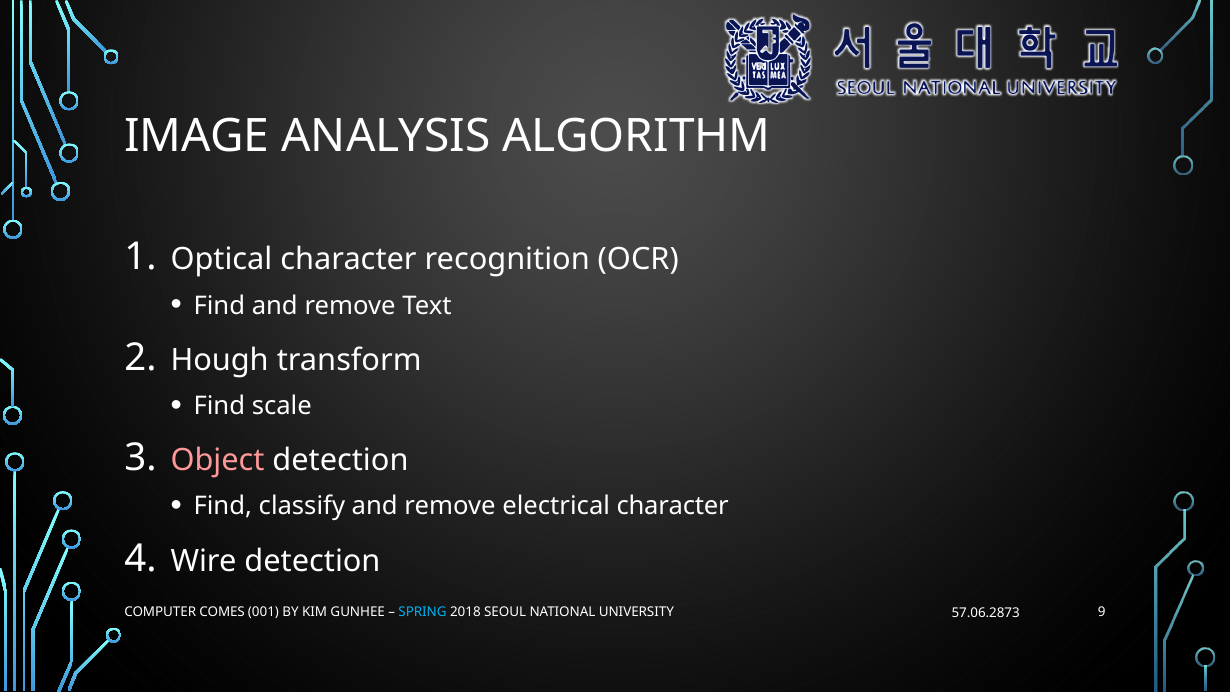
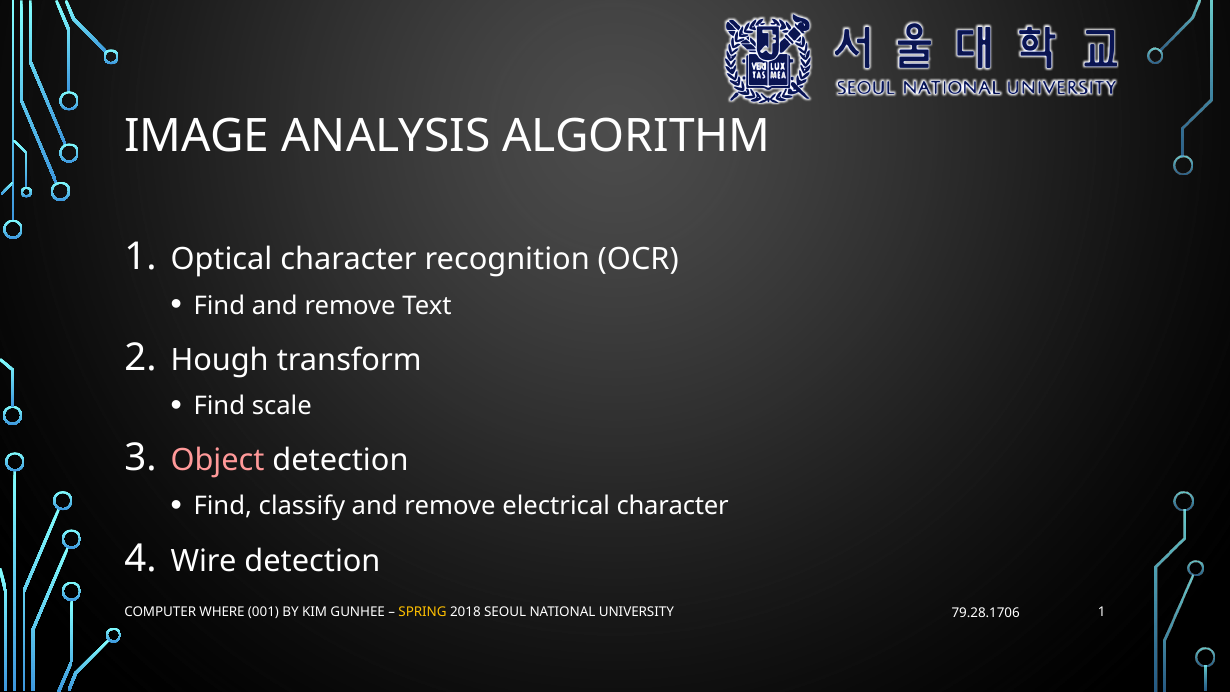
COMES: COMES -> WHERE (222, 612)
SPRING colour: light blue -> yellow (423, 612)
UNIVERSITY 9: 9 -> 1 (1102, 612)
57.06.2873: 57.06.2873 -> 79.28.1706 (986, 613)
